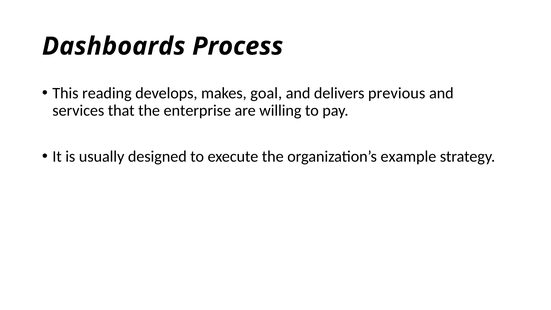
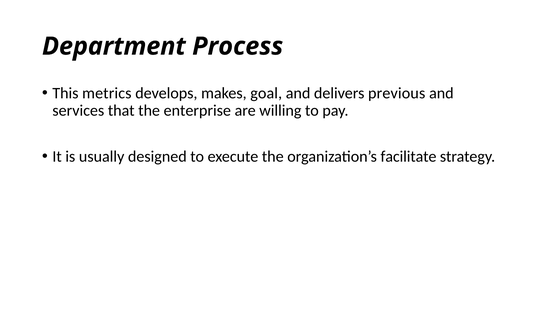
Dashboards: Dashboards -> Department (114, 46)
reading: reading -> metrics (107, 93)
example: example -> facilitate (409, 157)
